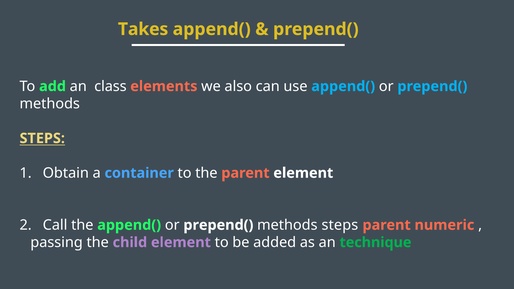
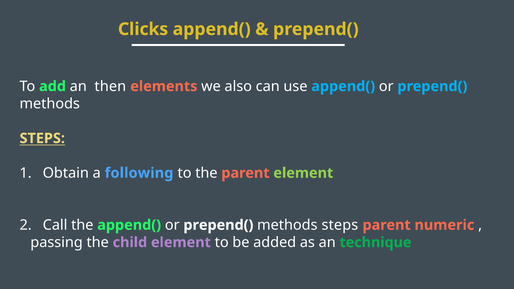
Takes: Takes -> Clicks (143, 29)
class: class -> then (110, 86)
container: container -> following (139, 173)
element colour: white -> light green (303, 173)
